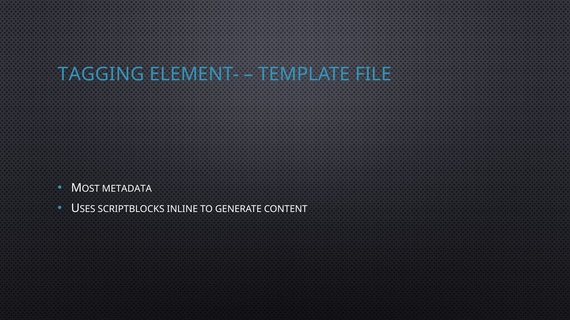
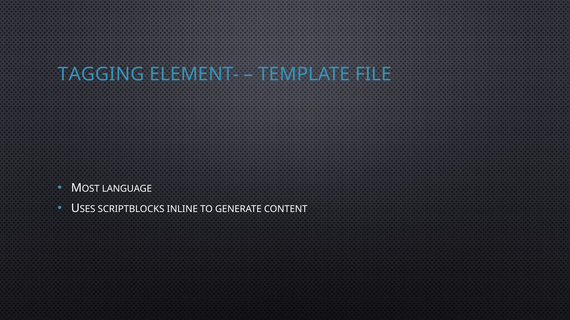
METADATA: METADATA -> LANGUAGE (127, 189)
